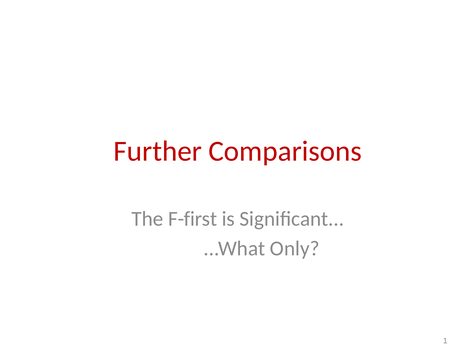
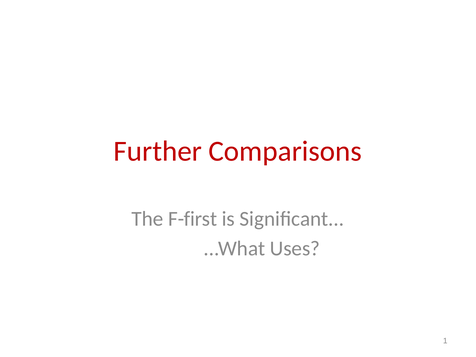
Only: Only -> Uses (295, 249)
